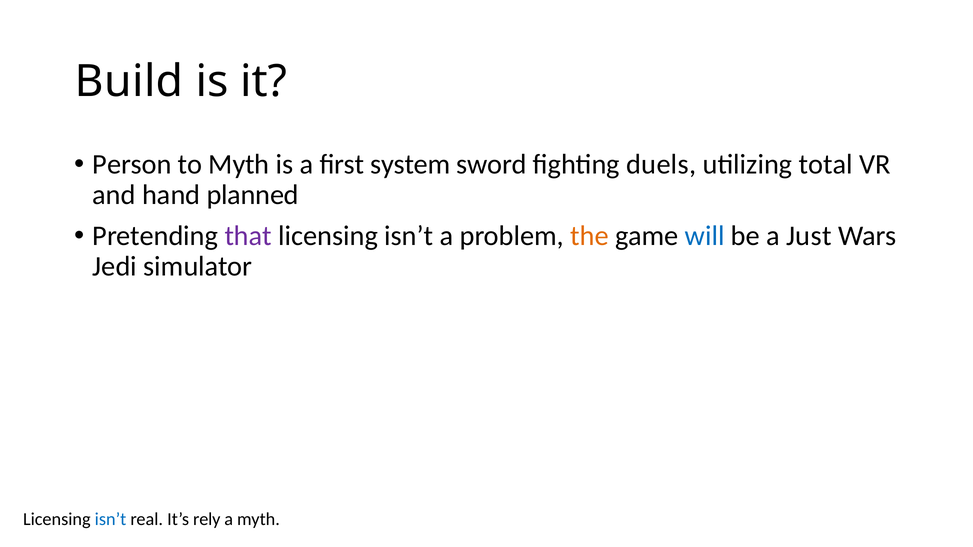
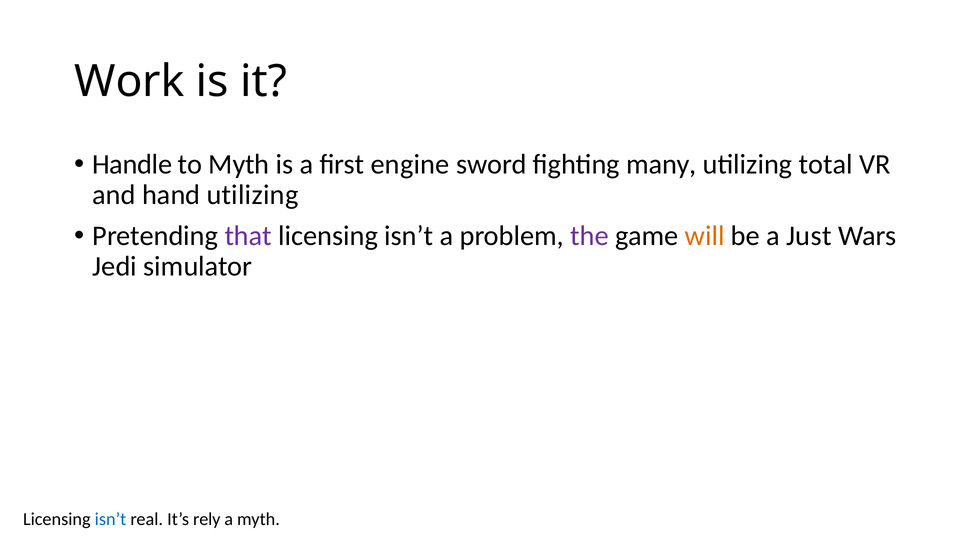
Build: Build -> Work (129, 82)
Person: Person -> Handle (132, 165)
system: system -> engine (410, 165)
duels: duels -> many (661, 165)
hand planned: planned -> utilizing (252, 195)
the colour: orange -> purple (590, 236)
will colour: blue -> orange (705, 236)
